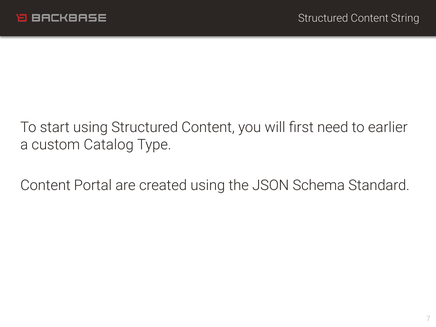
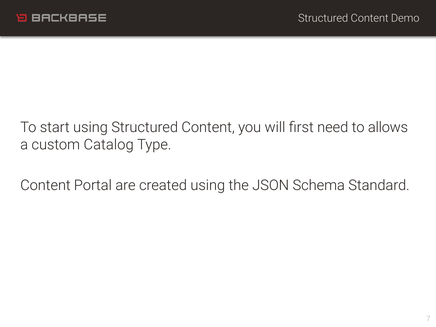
String: String -> Demo (405, 18)
earlier: earlier -> allows (388, 127)
